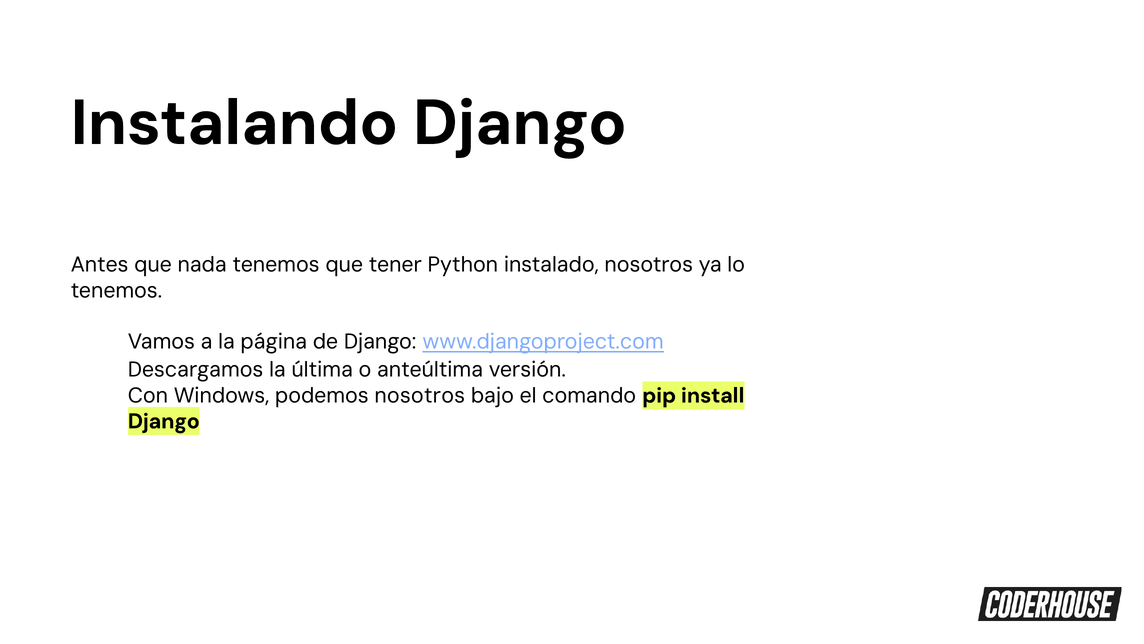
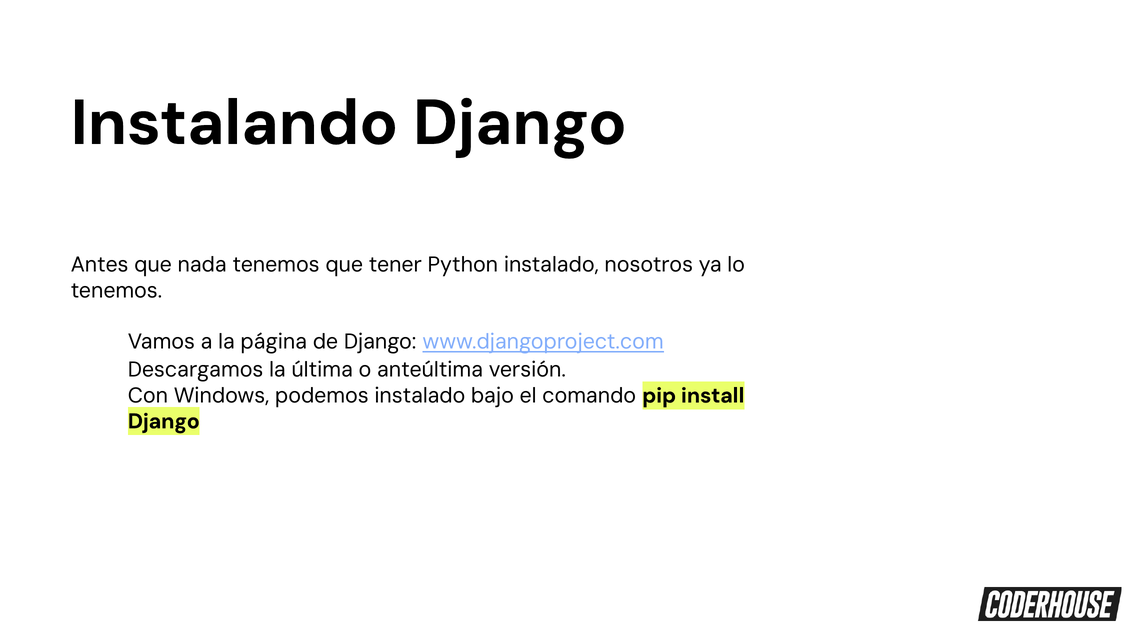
podemos nosotros: nosotros -> instalado (420, 395)
